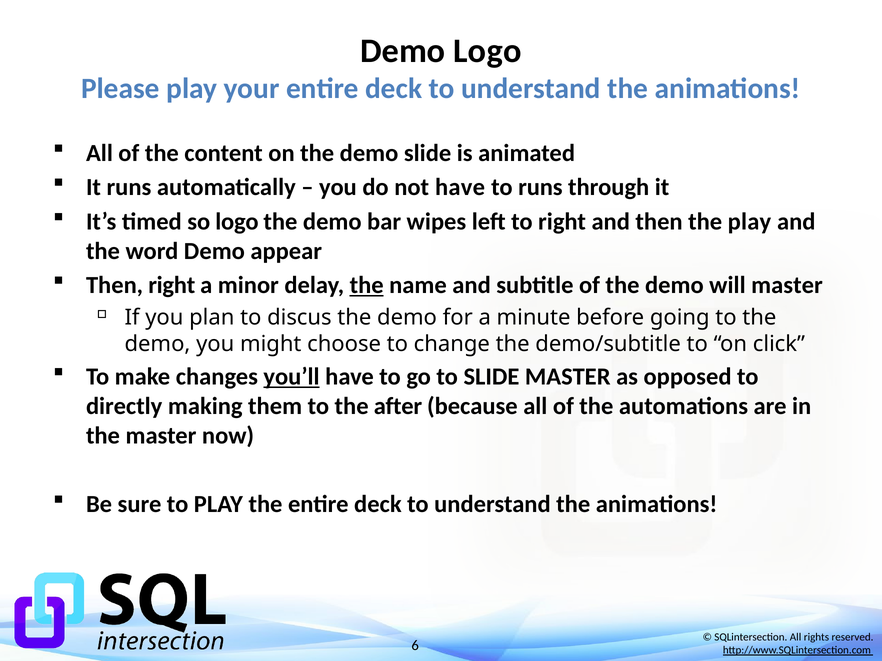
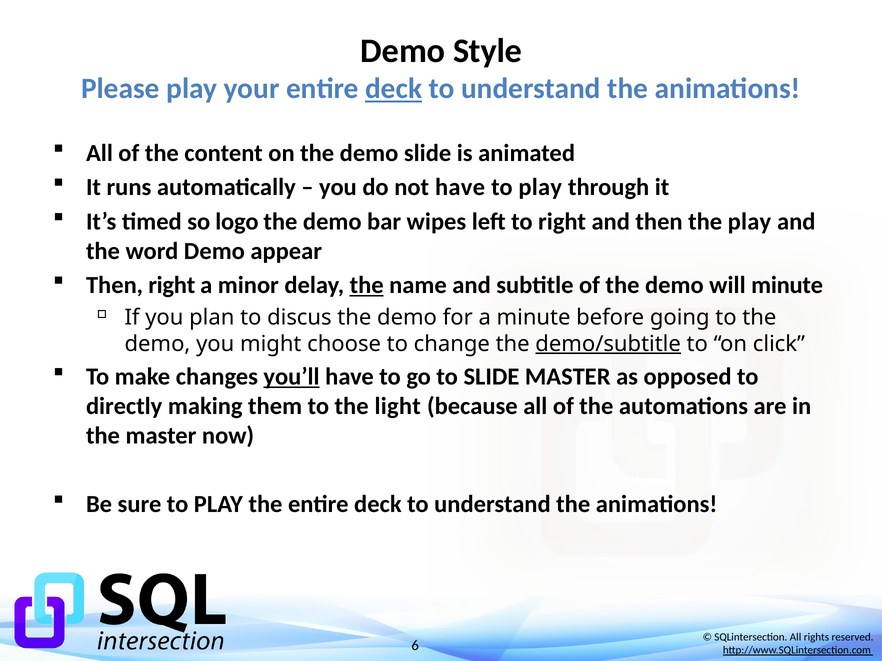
Demo Logo: Logo -> Style (488, 51)
deck underline: none -> present (394, 89)
runs: runs -> play (540, 187)
will master: master -> minute (787, 285)
demo/subtitle underline: none -> present (608, 344)
after: after -> light (398, 407)
